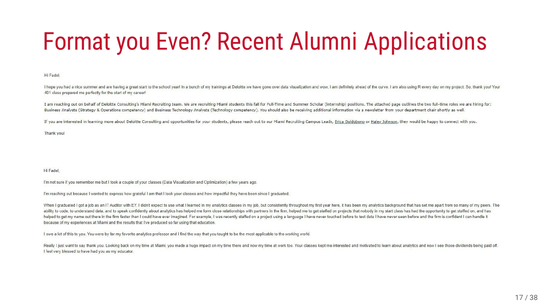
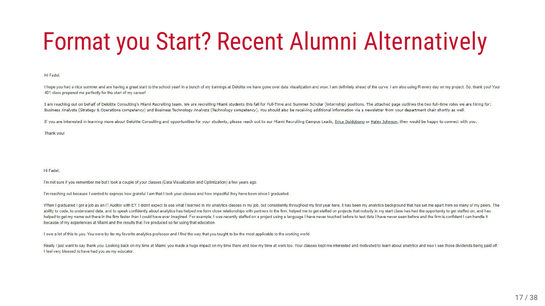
Even: Even -> Start (184, 42)
Applications: Applications -> Alternatively (426, 42)
